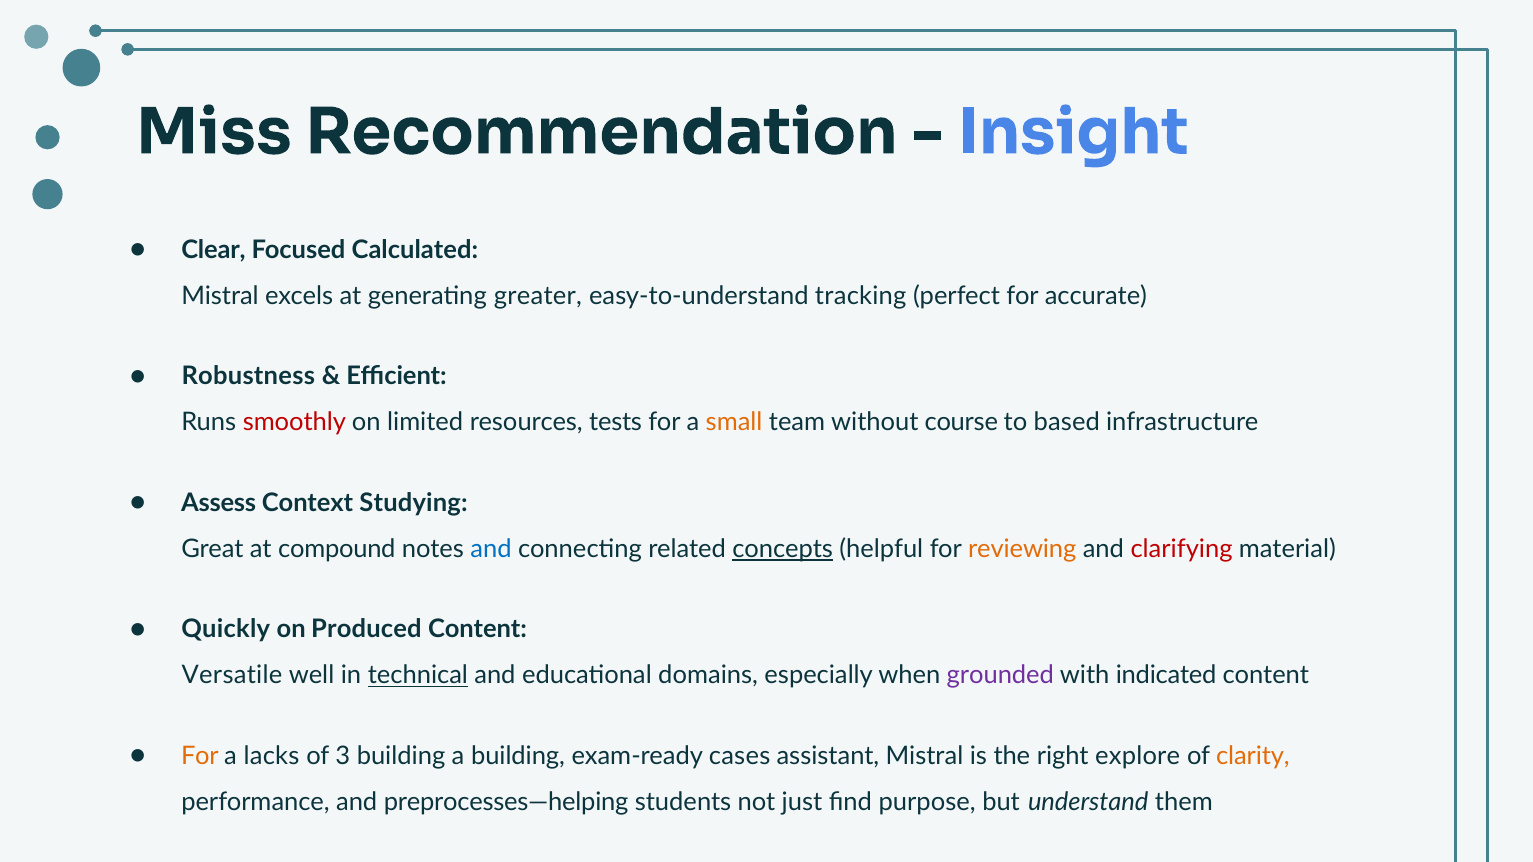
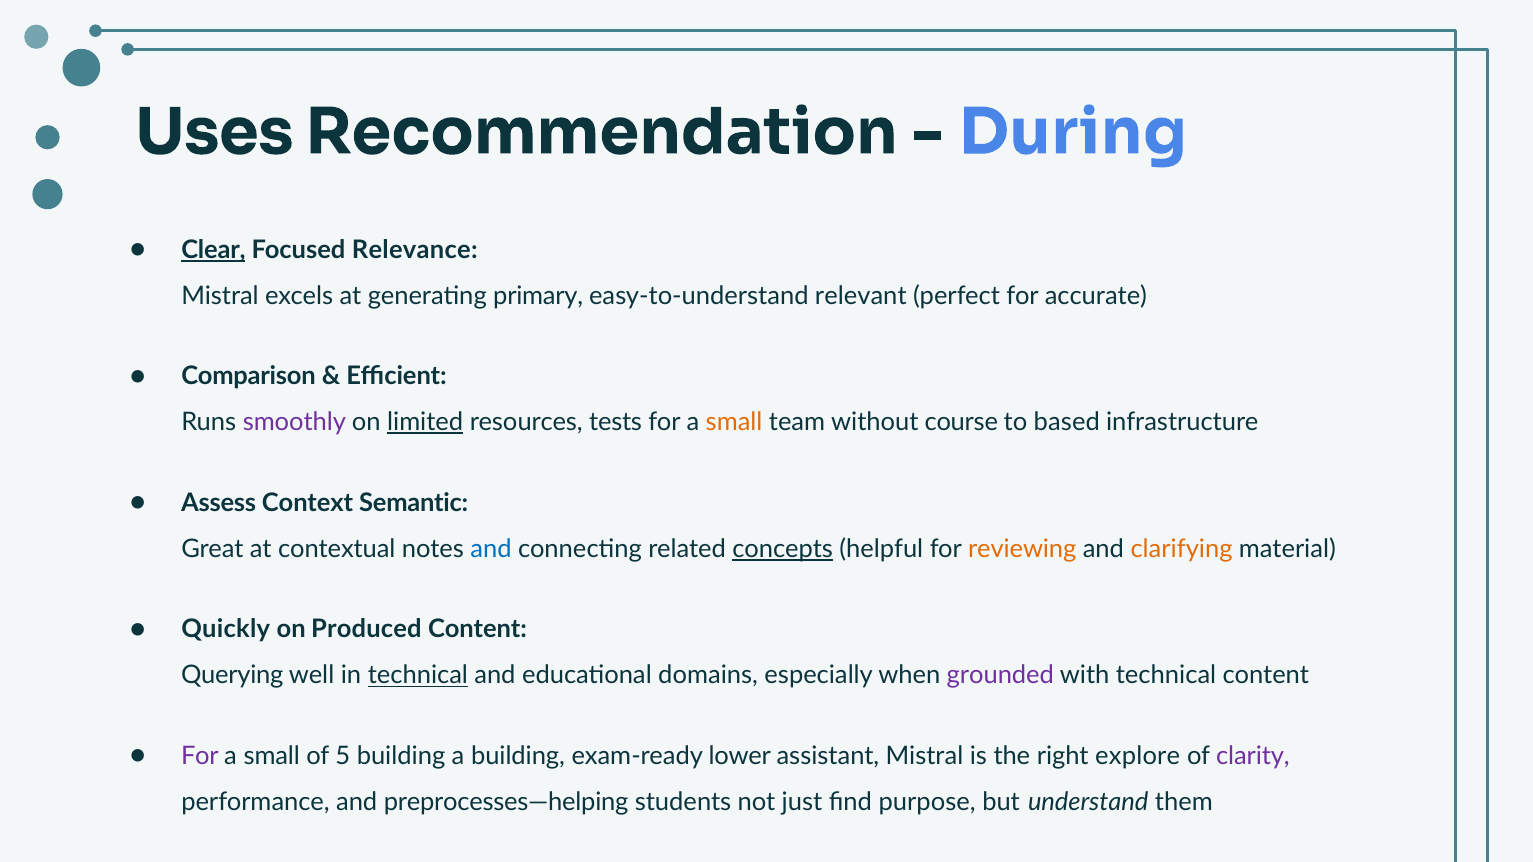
Miss: Miss -> Uses (214, 132)
Insight: Insight -> During (1073, 132)
Clear underline: none -> present (213, 250)
Calculated: Calculated -> Relevance (415, 250)
greater: greater -> primary (538, 296)
tracking: tracking -> relevant (861, 296)
Robustness: Robustness -> Comparison (249, 376)
smoothly colour: red -> purple (294, 422)
limited underline: none -> present (425, 422)
Studying: Studying -> Semantic (414, 503)
compound: compound -> contextual (337, 549)
clarifying colour: red -> orange (1182, 549)
Versatile: Versatile -> Querying (232, 676)
with indicated: indicated -> technical (1166, 676)
For colour: orange -> purple (200, 756)
lacks: lacks -> small (272, 756)
3: 3 -> 5 (343, 756)
cases: cases -> lower (740, 756)
clarity colour: orange -> purple (1253, 756)
